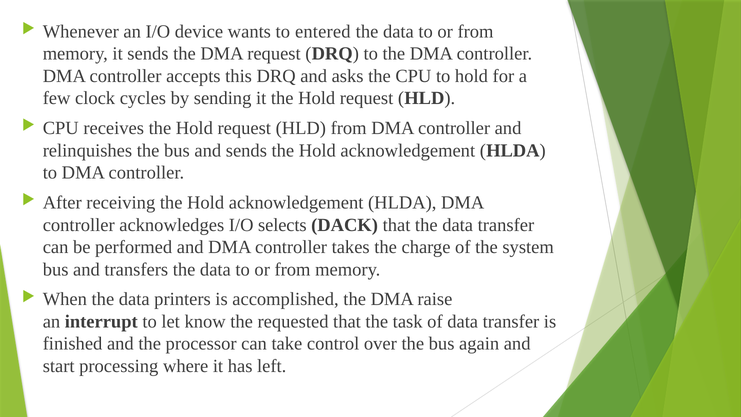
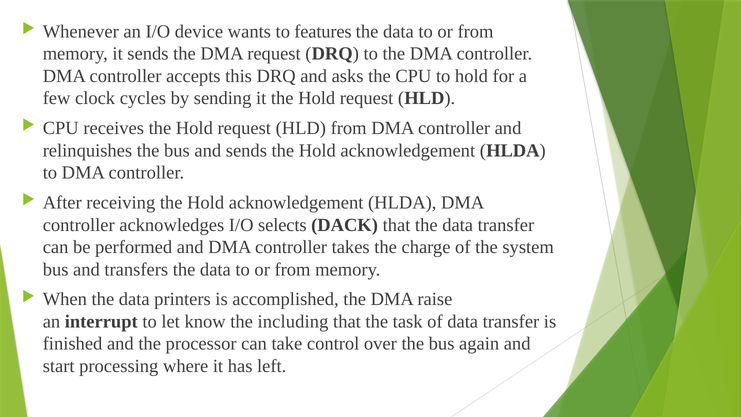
entered: entered -> features (323, 32)
requested: requested -> including (293, 321)
